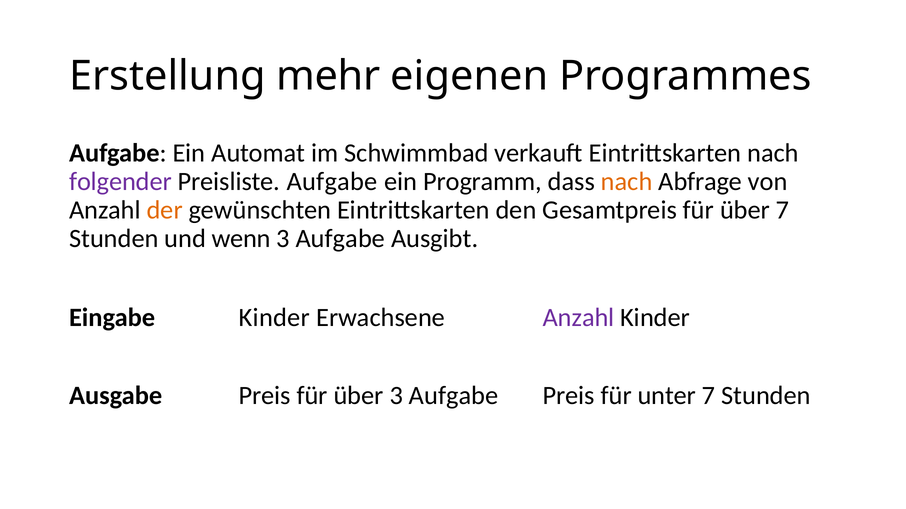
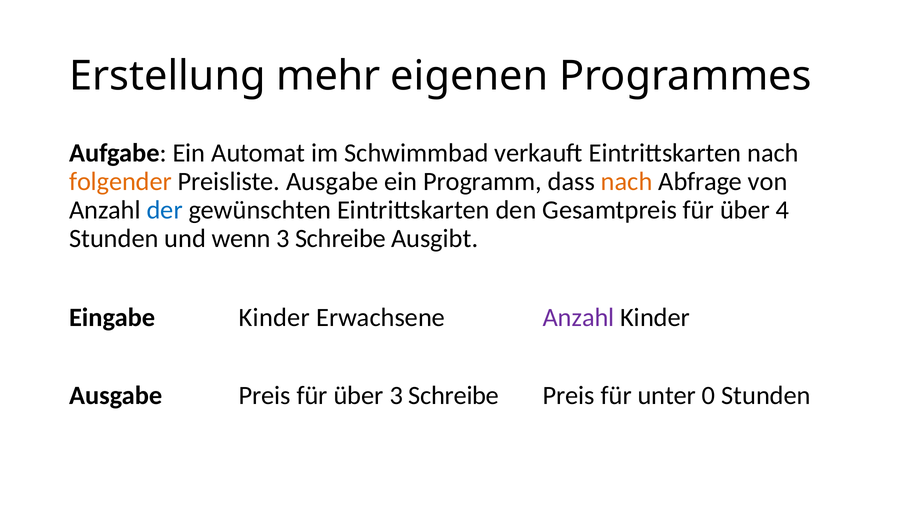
folgender colour: purple -> orange (120, 182)
Preisliste Aufgabe: Aufgabe -> Ausgabe (332, 182)
der colour: orange -> blue (165, 210)
über 7: 7 -> 4 (783, 210)
Aufgabe: Aufgabe -> Schreibe (340, 239)
über 3 Aufgabe: Aufgabe -> Schreibe (454, 396)
unter 7: 7 -> 0 (709, 396)
